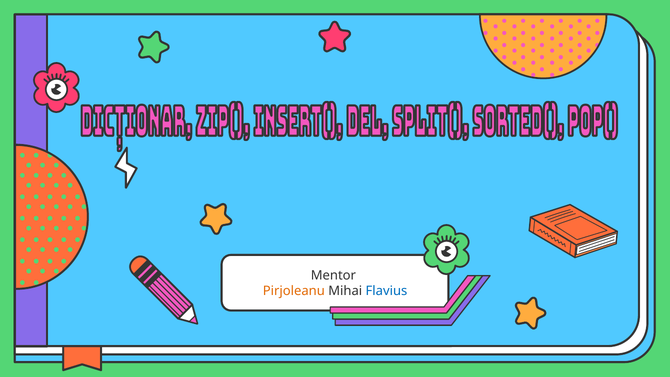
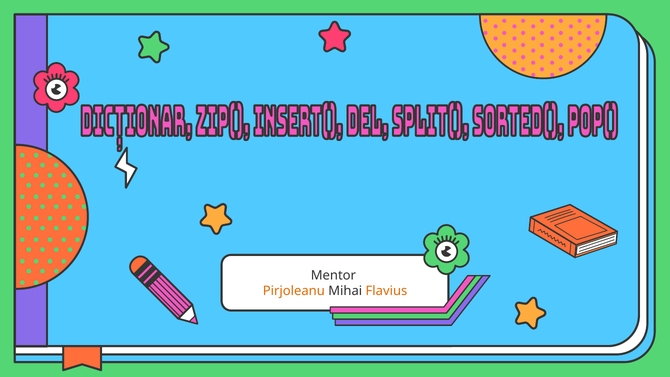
Flavius colour: blue -> orange (386, 291)
